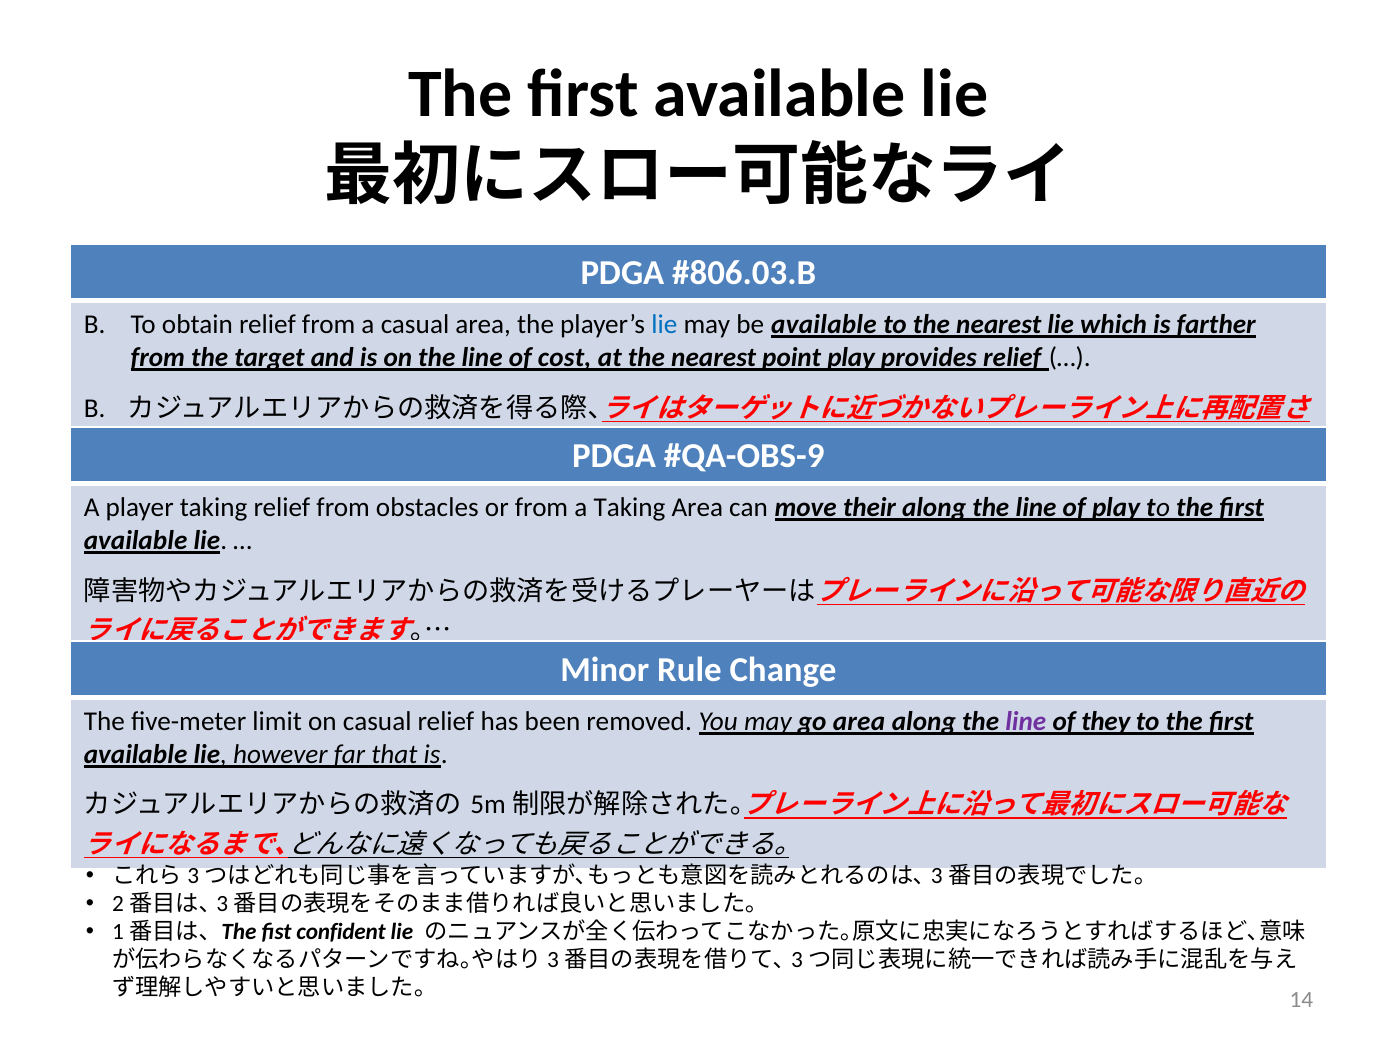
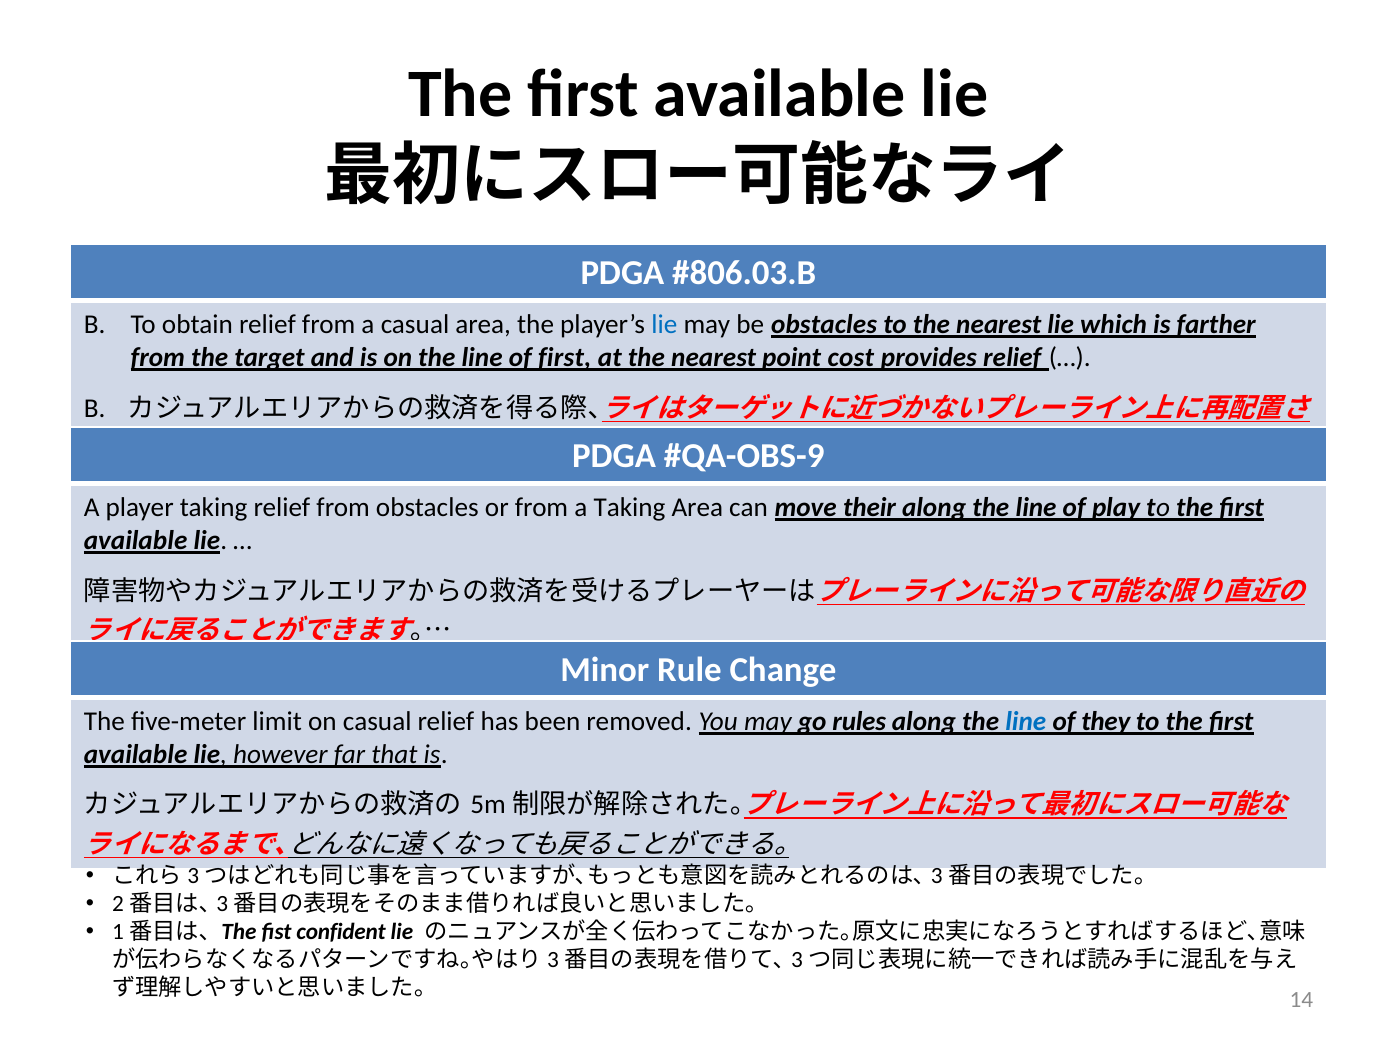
be available: available -> obstacles (824, 325)
of cost: cost -> first (565, 358)
point play: play -> cost (851, 358)
go area: area -> rules (859, 722)
line colour: purple -> blue (1026, 722)
